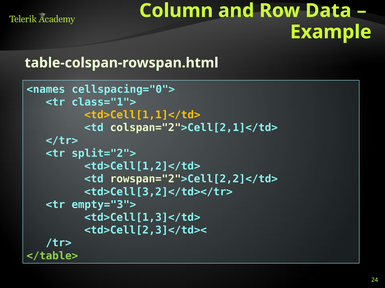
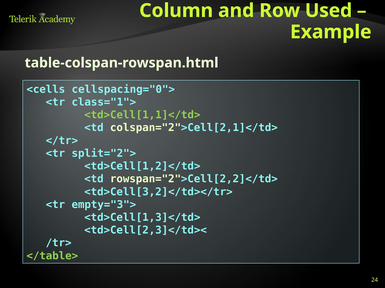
Data: Data -> Used (329, 11)
<names: <names -> <cells (46, 90)
<td>Cell[1,1]</td> colour: yellow -> light green (142, 115)
